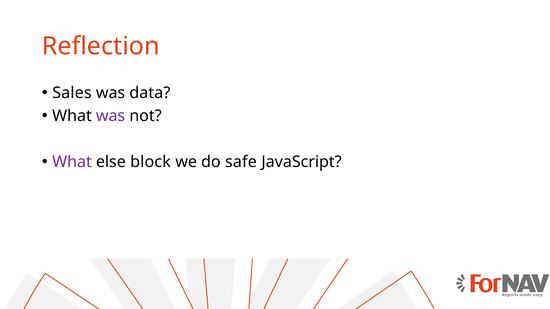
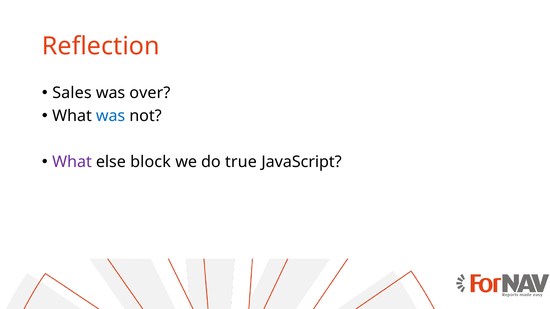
data: data -> over (150, 93)
was colour: purple -> blue (111, 116)
safe: safe -> true (241, 162)
